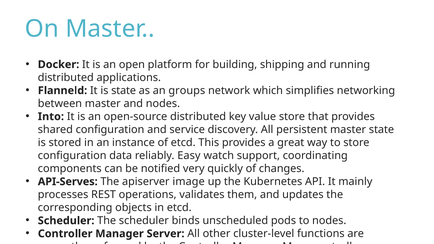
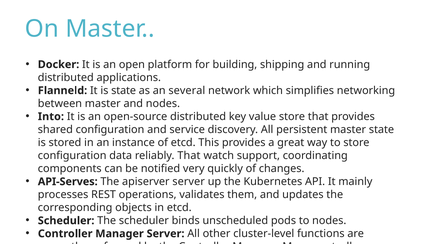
groups: groups -> several (187, 91)
reliably Easy: Easy -> That (189, 156)
apiserver image: image -> server (189, 182)
